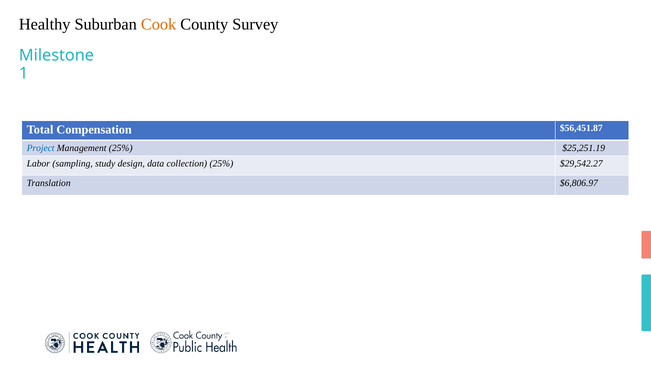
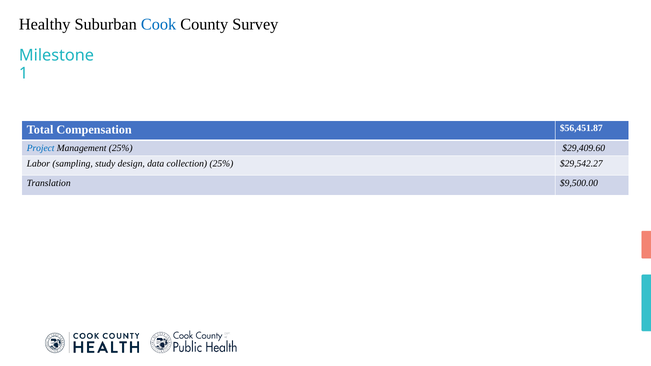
Cook colour: orange -> blue (159, 24)
$25,251.19: $25,251.19 -> $29,409.60 (584, 148)
$6,806.97: $6,806.97 -> $9,500.00 (579, 183)
